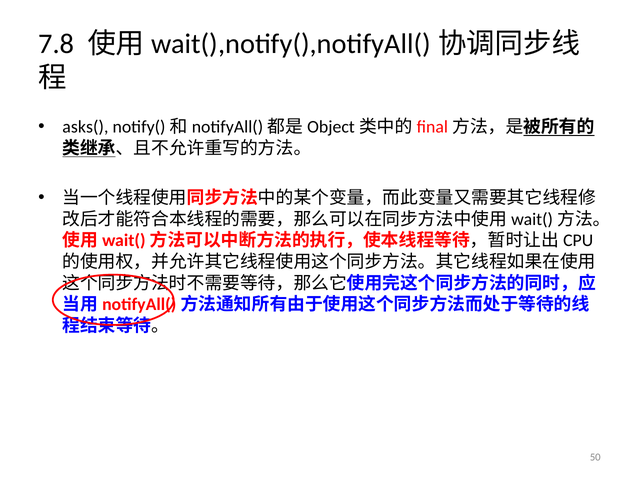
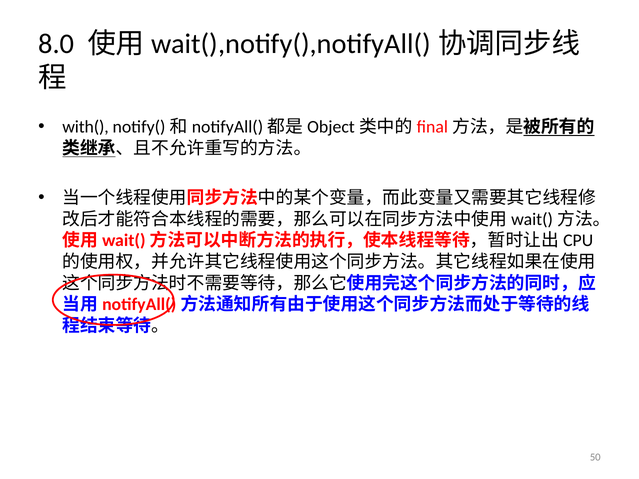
7.8: 7.8 -> 8.0 (56, 44)
asks(: asks( -> with( (86, 127)
